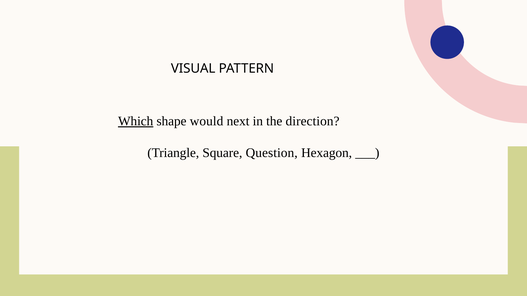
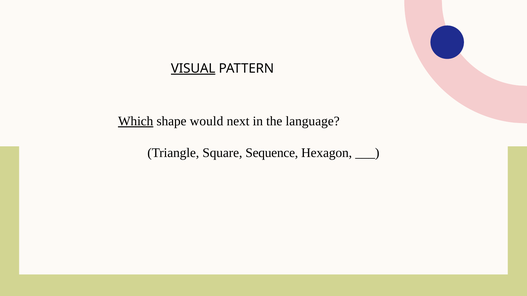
VISUAL underline: none -> present (193, 69)
direction: direction -> language (313, 121)
Question: Question -> Sequence (272, 153)
